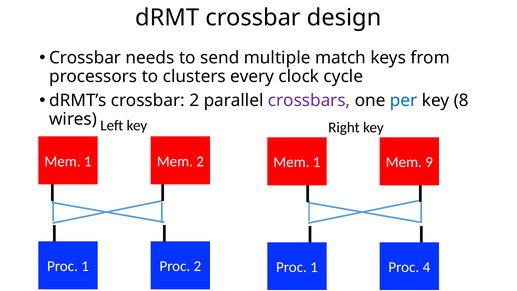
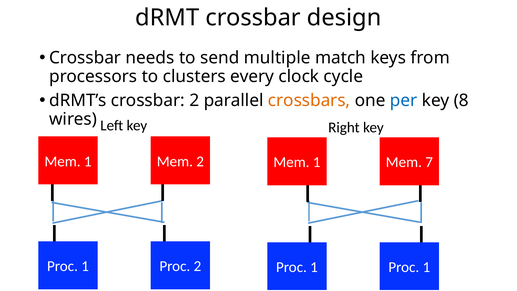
crossbars colour: purple -> orange (309, 100)
9: 9 -> 7 (429, 162)
4: 4 -> 1 (426, 267)
